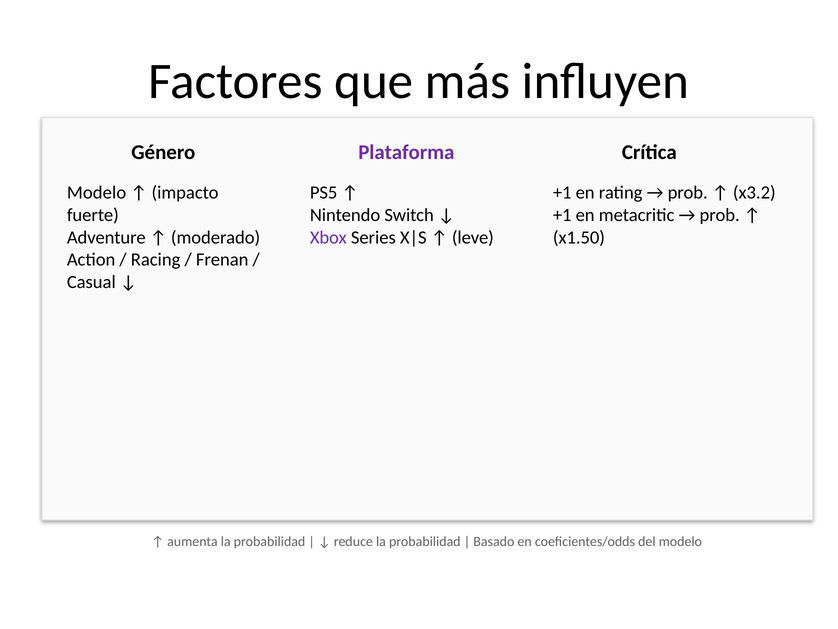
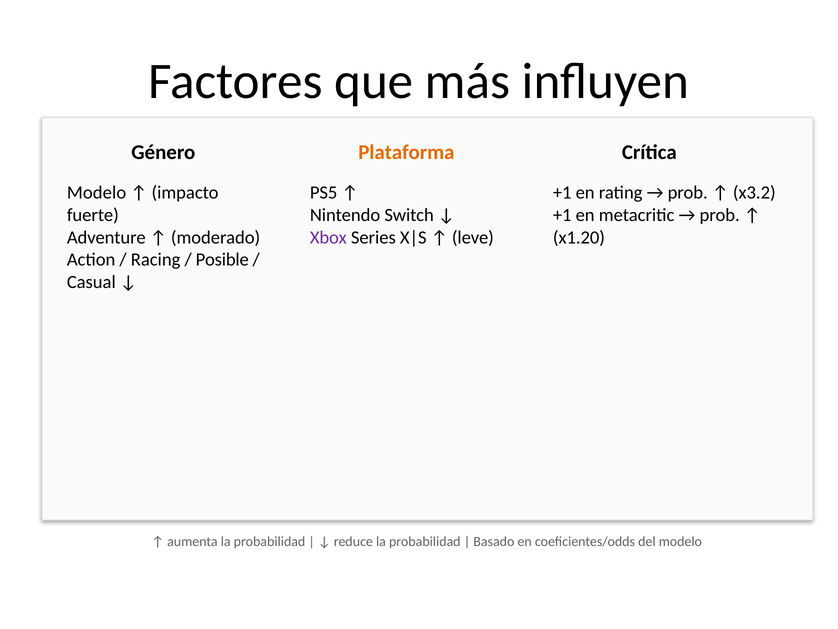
Plataforma colour: purple -> orange (406, 152)
x1.50: x1.50 -> x1.20 (579, 237)
Frenan: Frenan -> Posible (222, 260)
